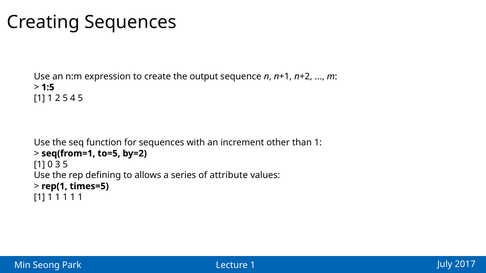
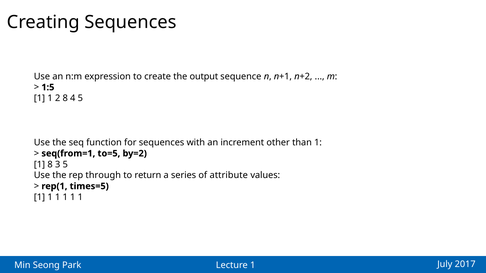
2 5: 5 -> 8 (65, 98)
1 0: 0 -> 8 (50, 165)
defining: defining -> through (103, 175)
allows: allows -> return (148, 175)
